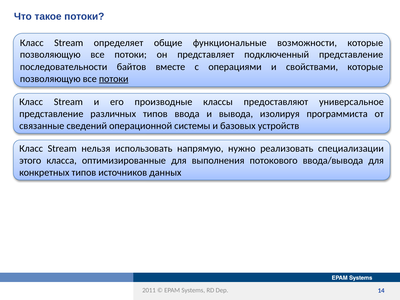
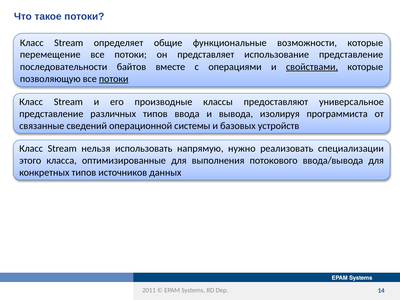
позволяющую: позволяющую -> перемещение (50, 55)
подключенный: подключенный -> использование (277, 55)
свойствами underline: none -> present (312, 67)
